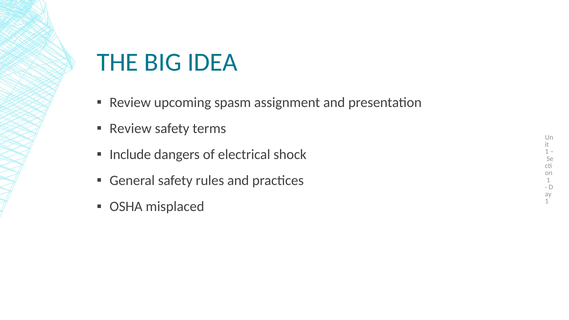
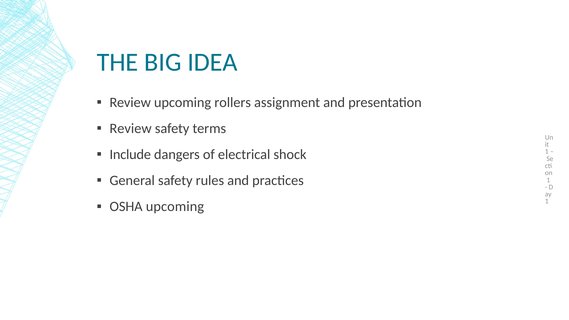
spasm: spasm -> rollers (233, 102)
OSHA misplaced: misplaced -> upcoming (175, 207)
